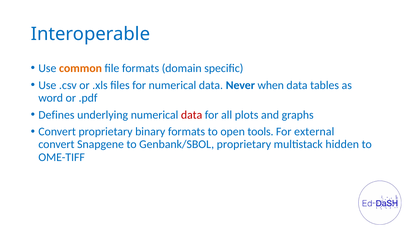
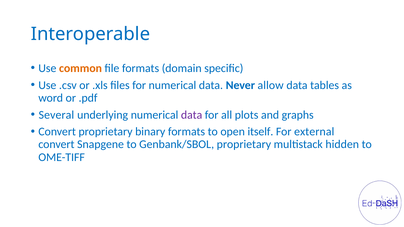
when: when -> allow (271, 85)
Defines: Defines -> Several (56, 115)
data colour: red -> purple (192, 115)
tools: tools -> itself (260, 132)
